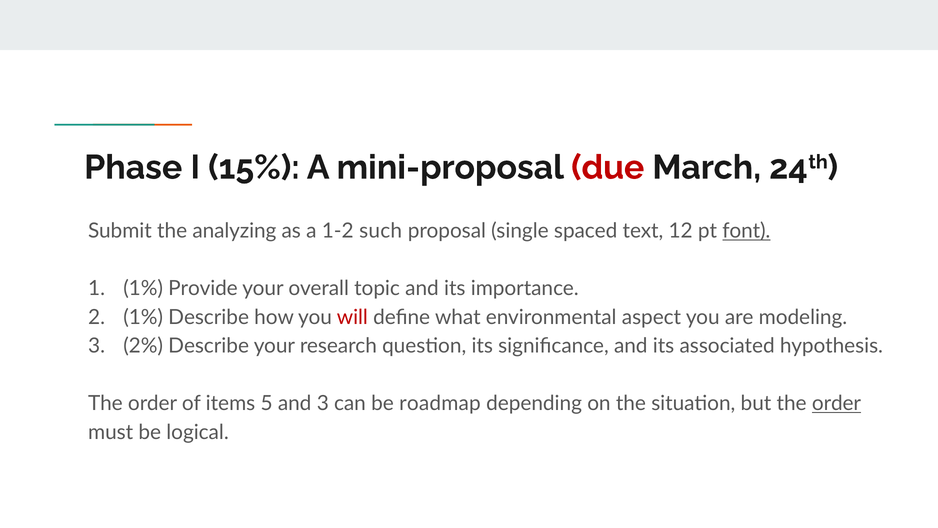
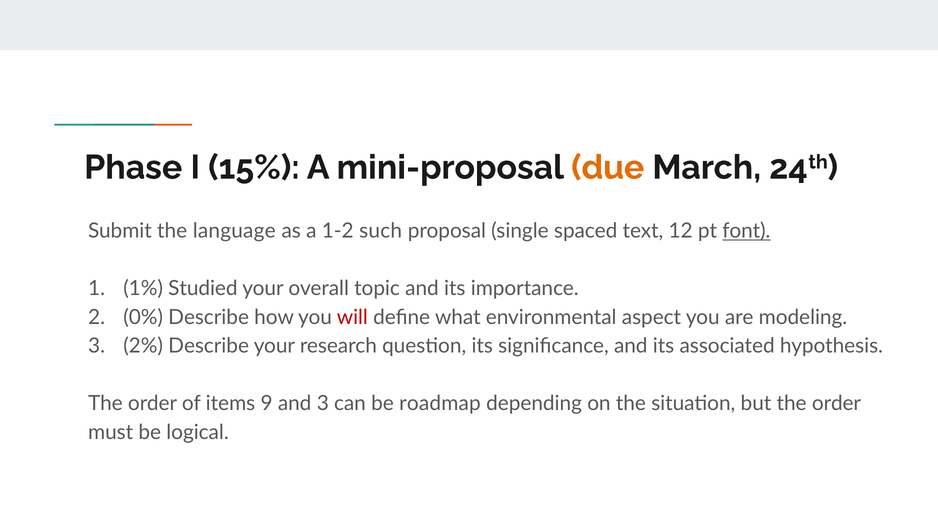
due colour: red -> orange (608, 167)
analyzing: analyzing -> language (234, 231)
Provide: Provide -> Studied (203, 288)
2 1%: 1% -> 0% (143, 317)
5: 5 -> 9 (267, 403)
order underline: present -> none (837, 403)
